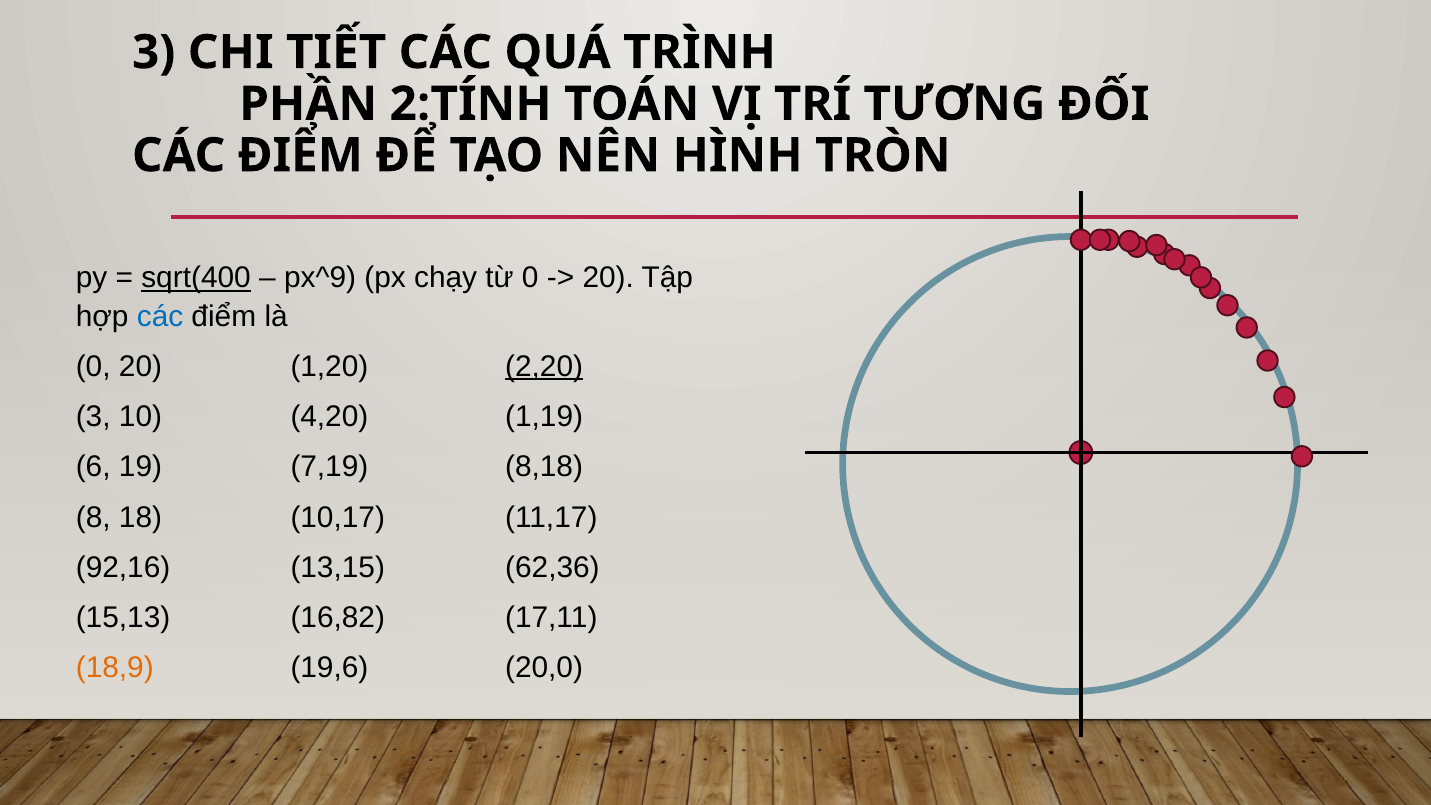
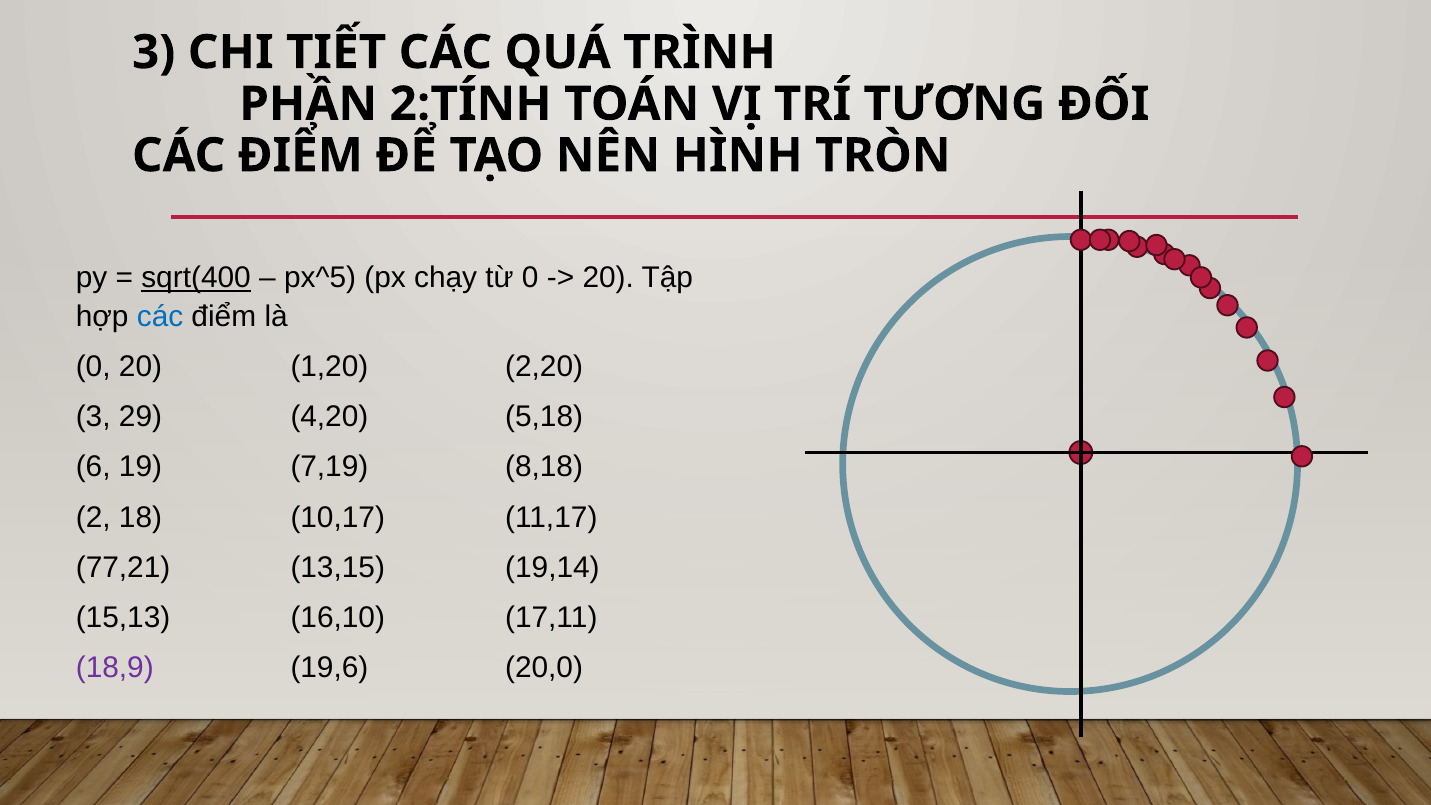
px^9: px^9 -> px^5 (320, 278)
2,20 underline: present -> none (544, 366)
10: 10 -> 29 (141, 417)
1,19: 1,19 -> 5,18 (544, 417)
8: 8 -> 2 (93, 517)
92,16: 92,16 -> 77,21 (123, 567)
62,36: 62,36 -> 19,14 (552, 567)
16,82: 16,82 -> 16,10 (338, 618)
18,9 colour: orange -> purple (115, 668)
